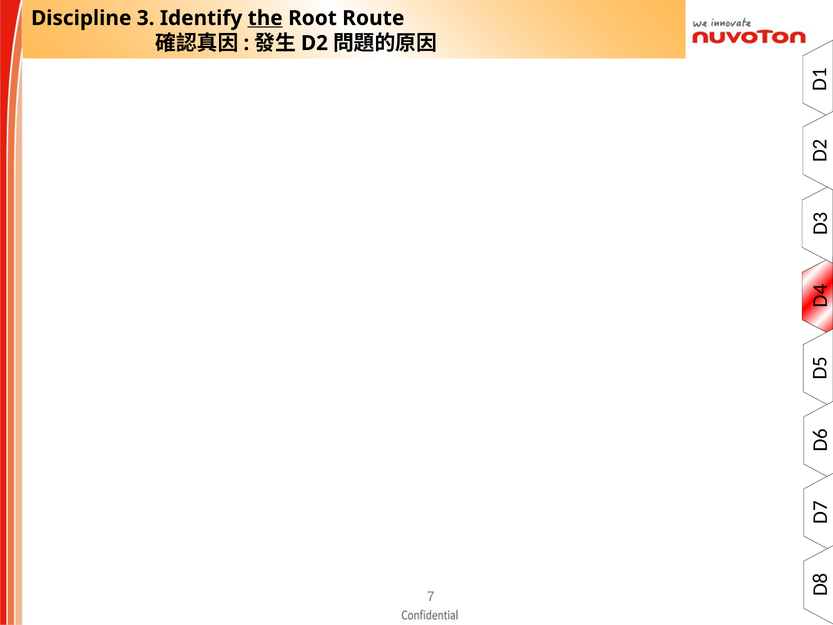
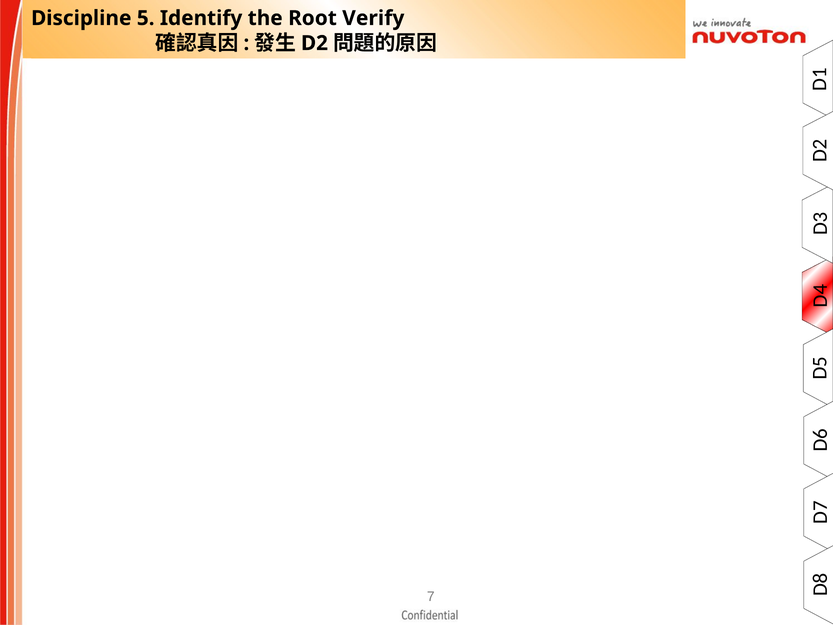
Discipline 3: 3 -> 5 (146, 18)
the underline: present -> none (265, 18)
Route: Route -> Verify (373, 18)
